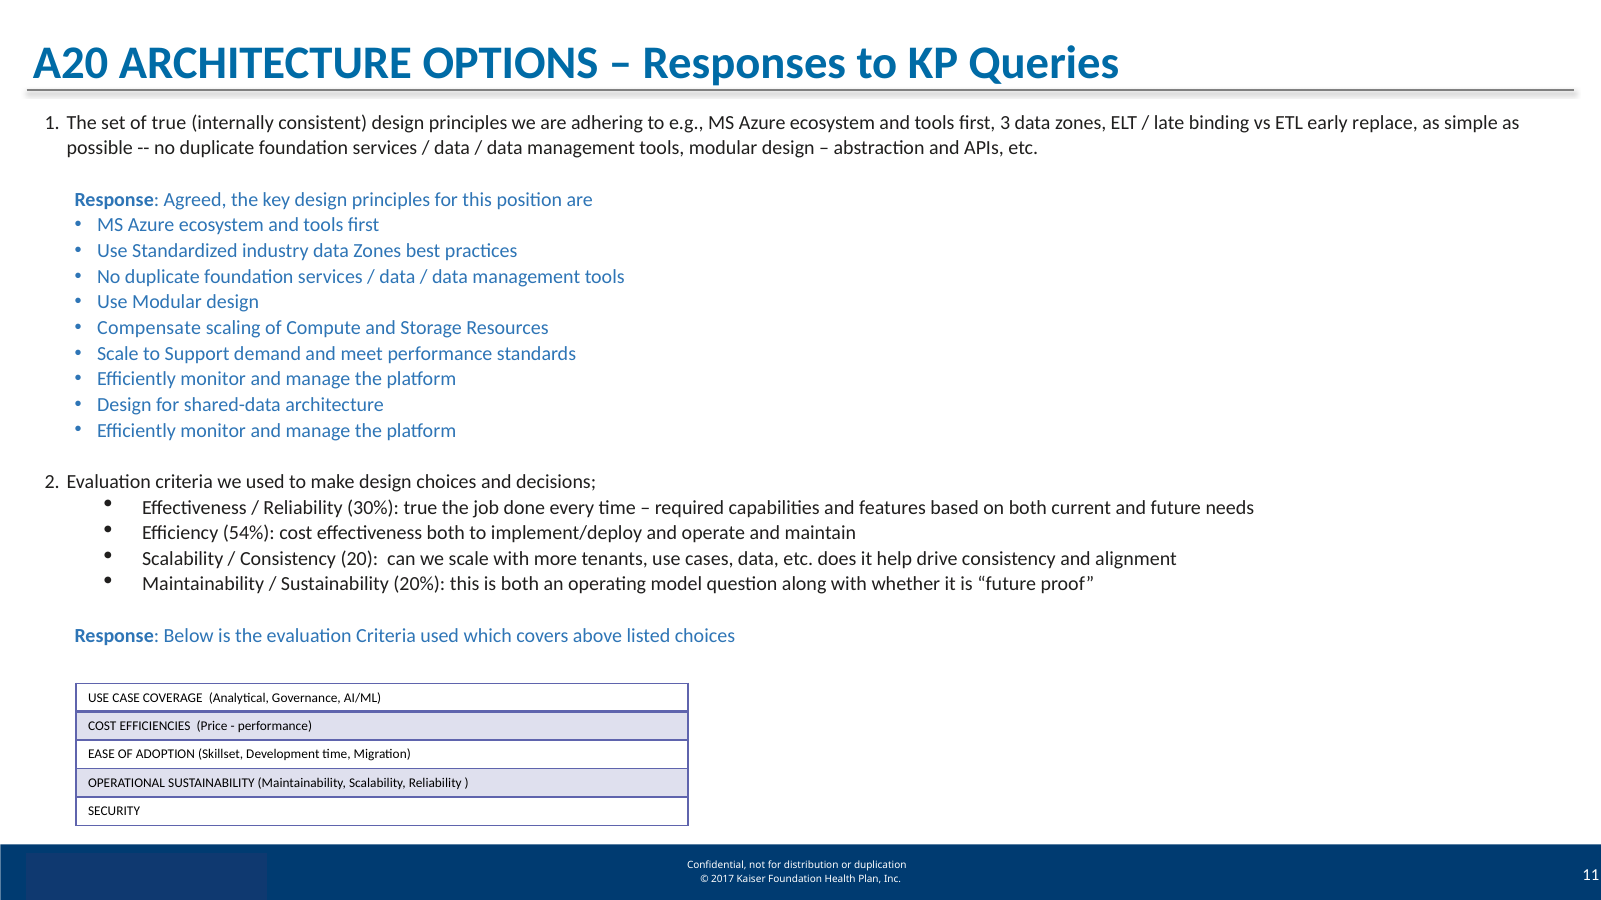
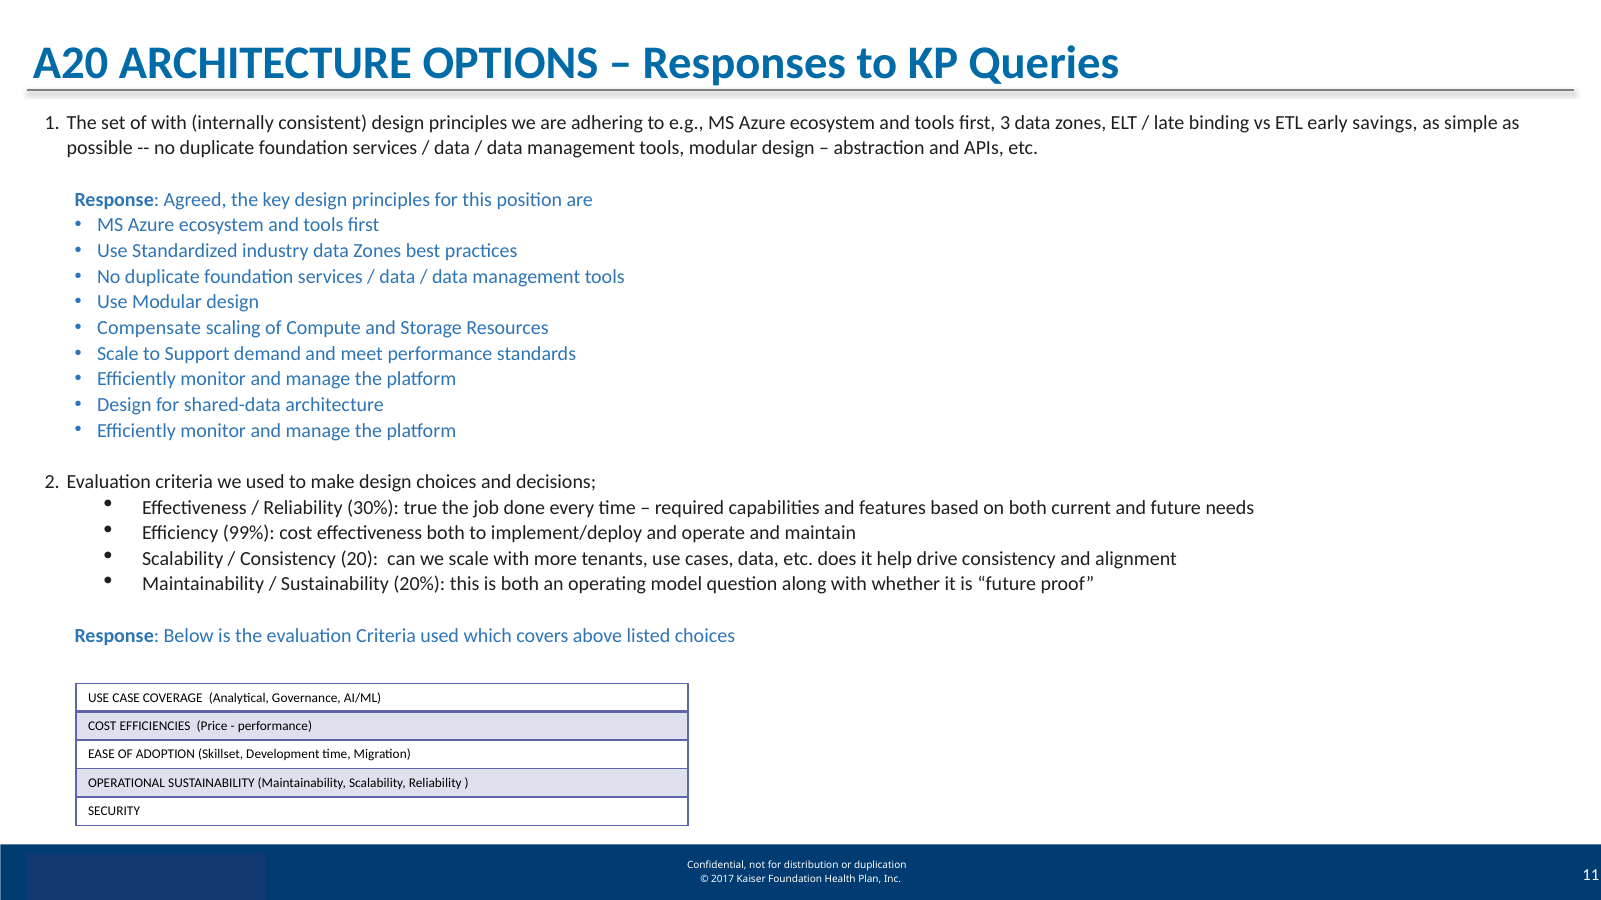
of true: true -> with (169, 123)
replace: replace -> savings (1385, 123)
54%: 54% -> 99% (249, 533)
